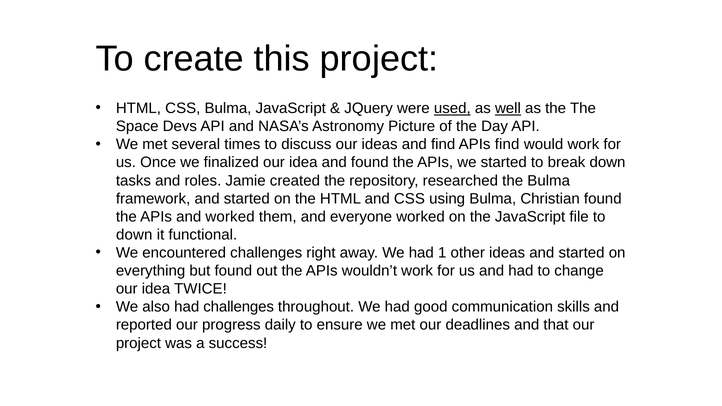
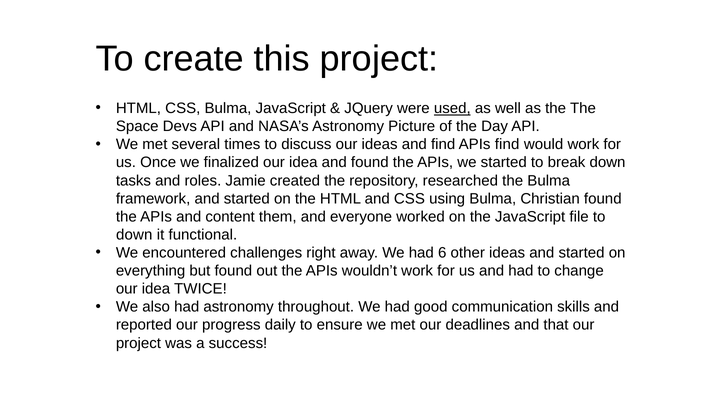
well underline: present -> none (508, 108)
and worked: worked -> content (230, 217)
1: 1 -> 6 (442, 253)
had challenges: challenges -> astronomy (239, 307)
